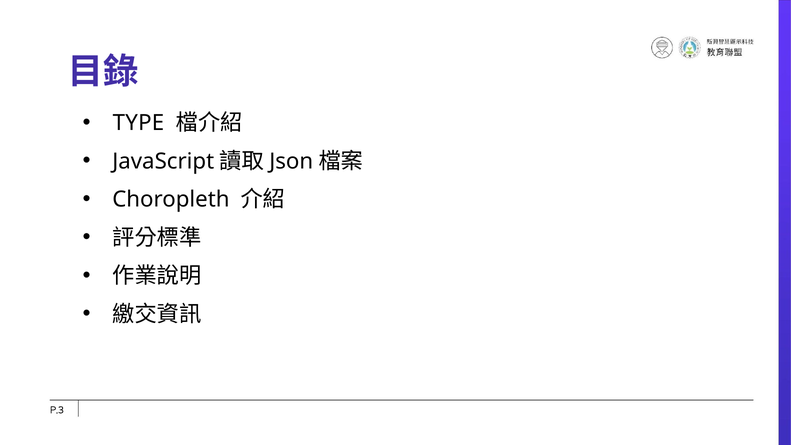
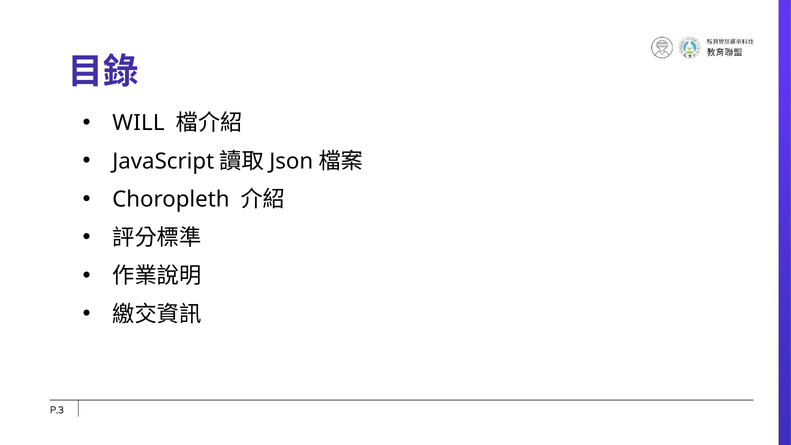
TYPE: TYPE -> WILL (138, 123)
